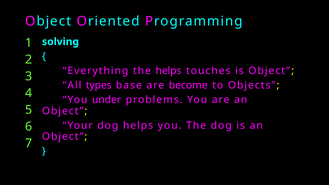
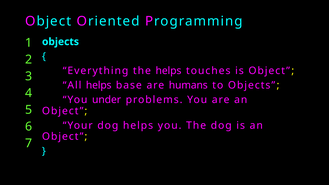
solving: solving -> objects (60, 42)
All types: types -> helps (99, 85)
become: become -> humans (188, 85)
